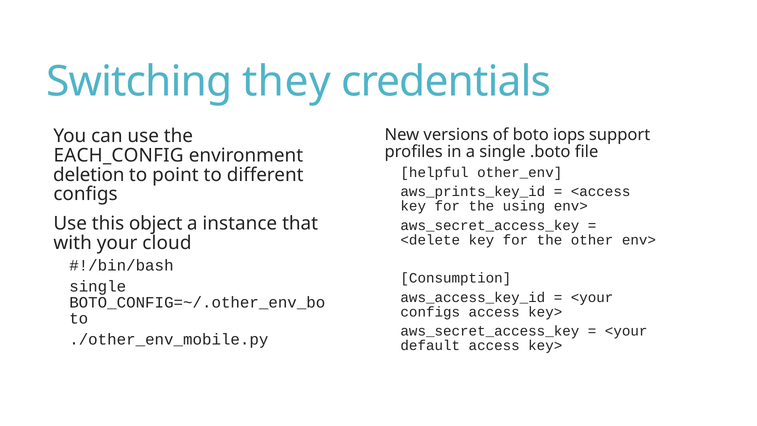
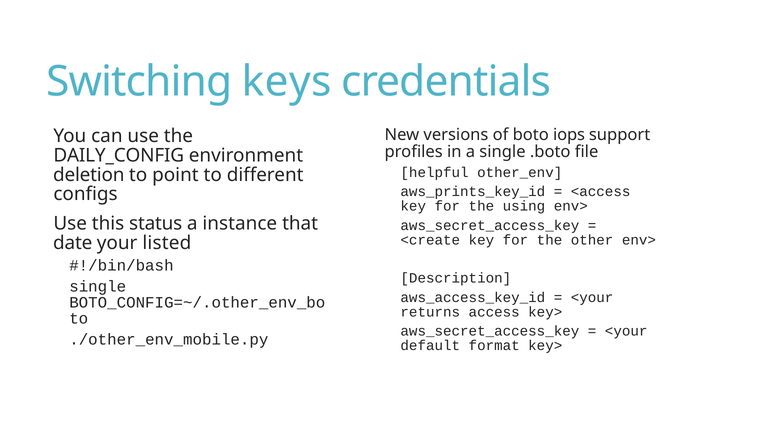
they: they -> keys (287, 81)
EACH_CONFIG: EACH_CONFIG -> DAILY_CONFIG (119, 155)
object: object -> status (156, 224)
<delete: <delete -> <create (430, 240)
with: with -> date (73, 243)
cloud: cloud -> listed (167, 243)
Consumption: Consumption -> Description (456, 278)
configs: configs -> returns (430, 312)
default access: access -> format (494, 346)
